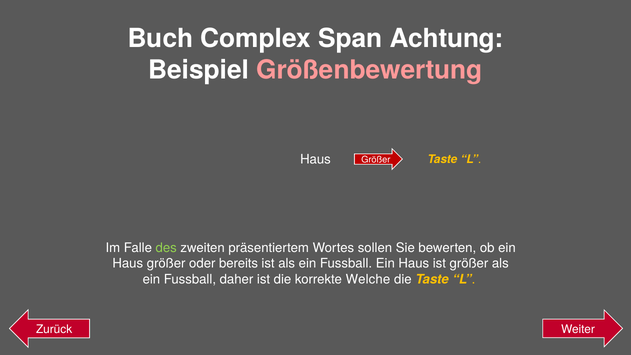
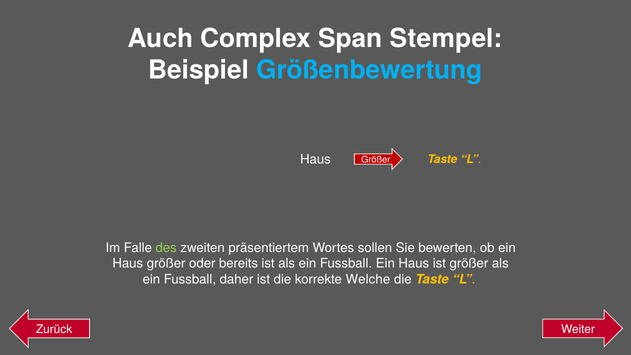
Buch: Buch -> Auch (160, 39)
Achtung: Achtung -> Stempel (446, 39)
Größenbewertung colour: pink -> light blue (369, 70)
